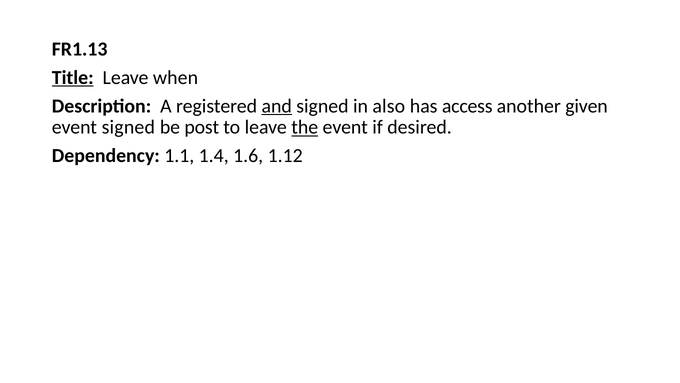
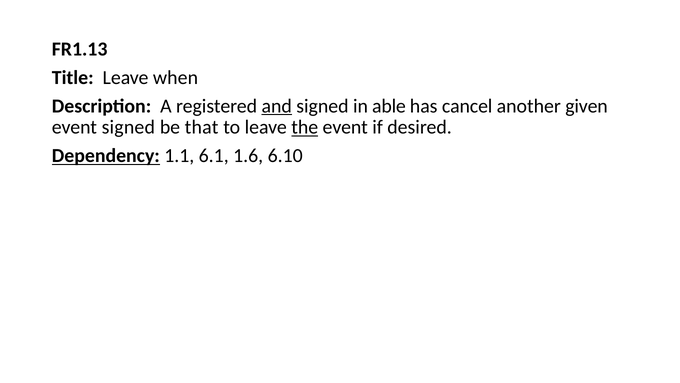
Title underline: present -> none (73, 77)
also: also -> able (389, 106)
access: access -> cancel (467, 106)
post: post -> that (202, 127)
Dependency underline: none -> present (106, 156)
1.4: 1.4 -> 6.1 (214, 156)
1.12: 1.12 -> 6.10 (285, 156)
